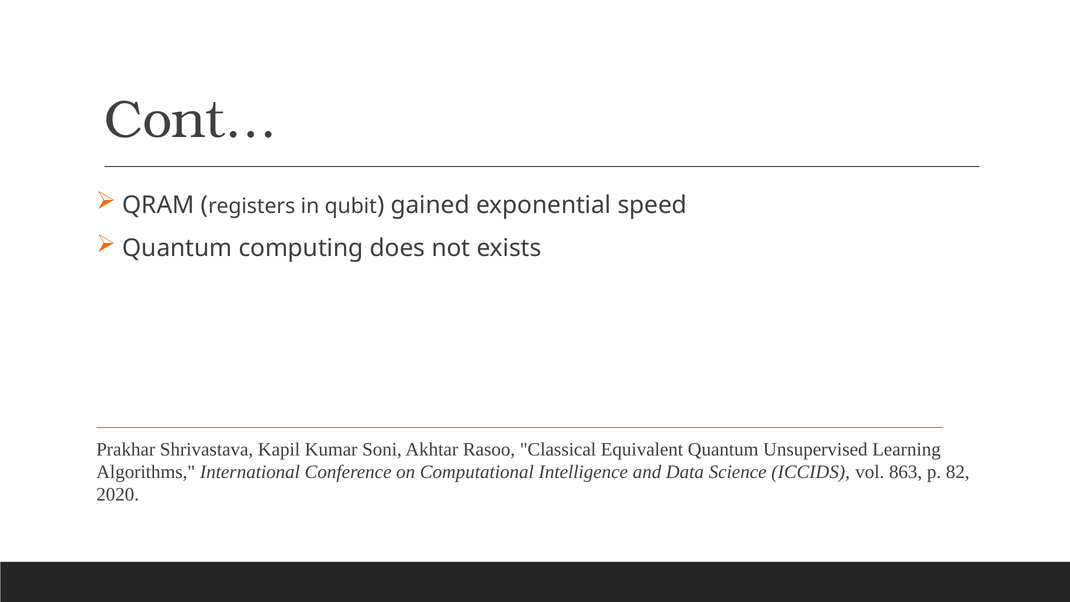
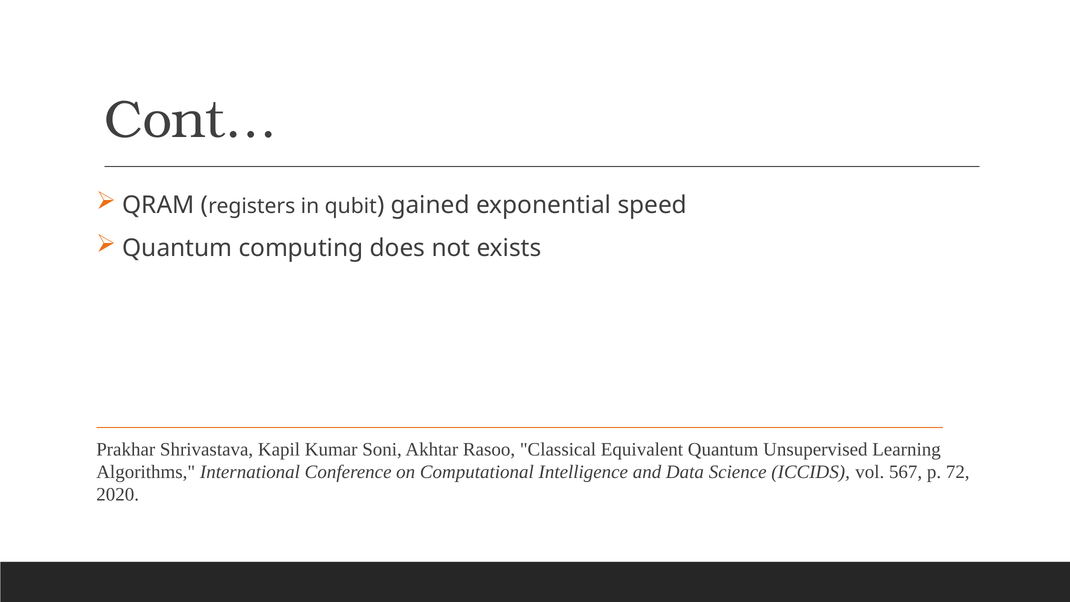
863: 863 -> 567 (906, 472)
82: 82 -> 72 (958, 472)
